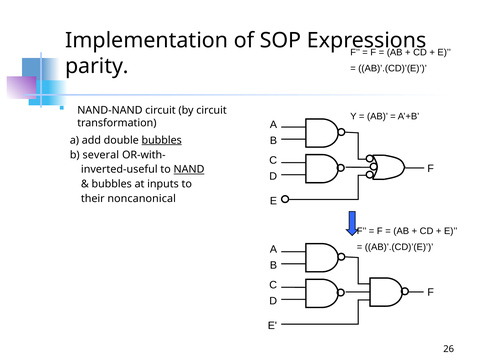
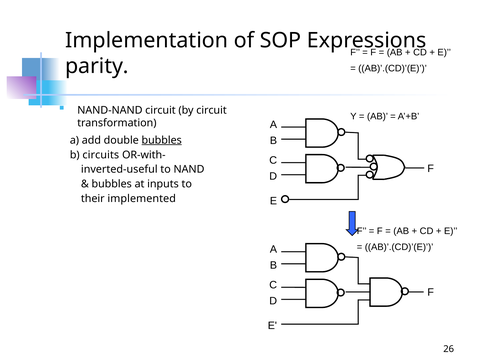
several: several -> circuits (101, 155)
NAND underline: present -> none (189, 170)
noncanonical: noncanonical -> implemented (142, 199)
